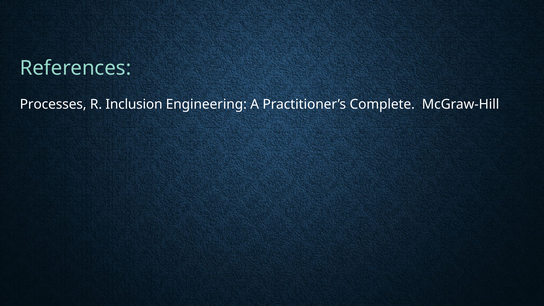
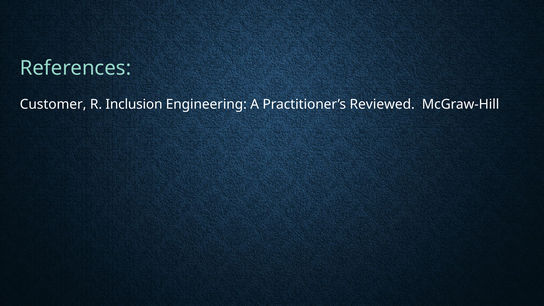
Processes: Processes -> Customer (53, 104)
Complete: Complete -> Reviewed (382, 104)
